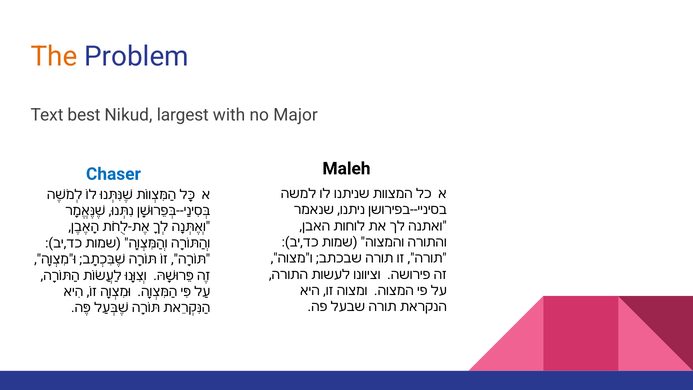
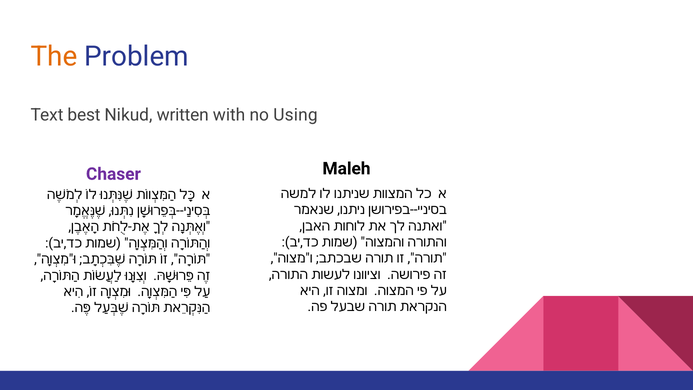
largest: largest -> written (183, 115)
Major: Major -> Using (296, 115)
Chaser colour: blue -> purple (113, 174)
